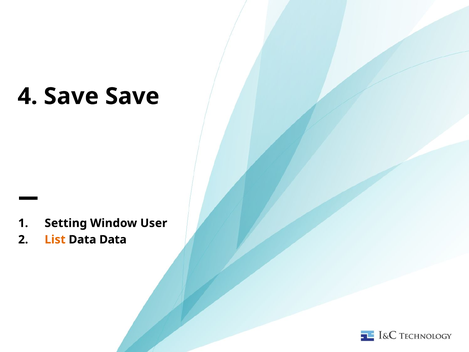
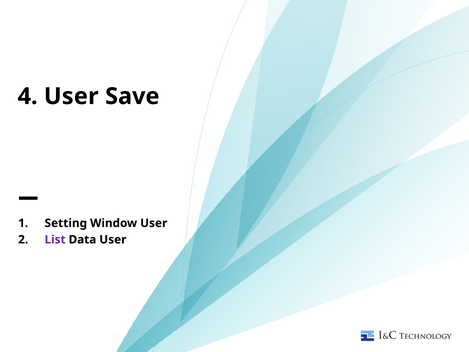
4 Save: Save -> User (71, 96)
List colour: orange -> purple (55, 239)
Data Data: Data -> User (113, 239)
